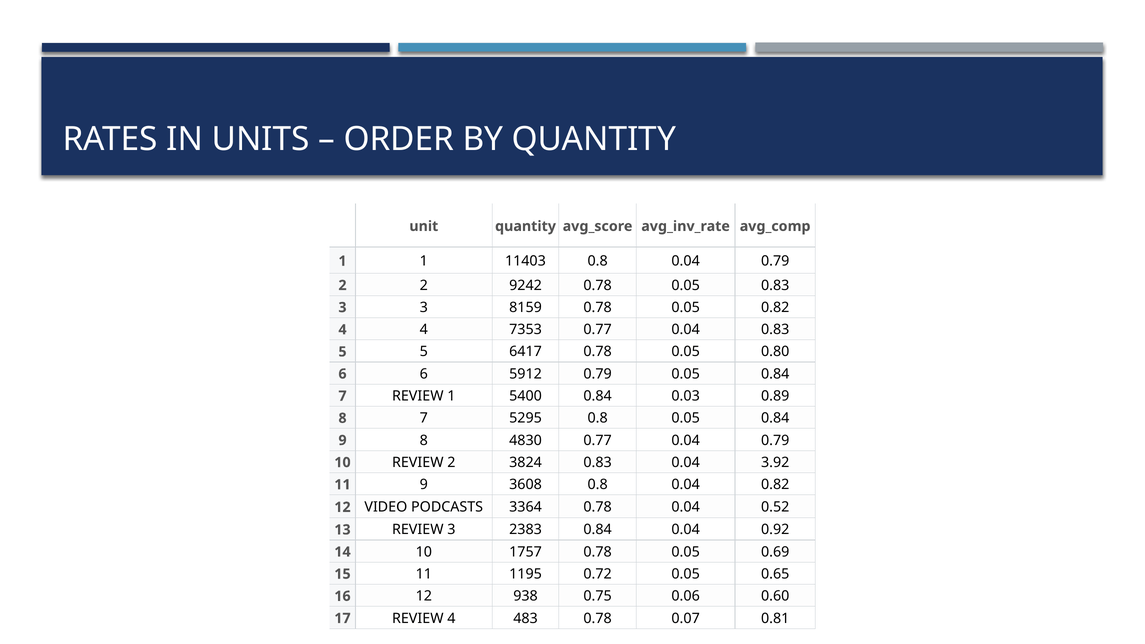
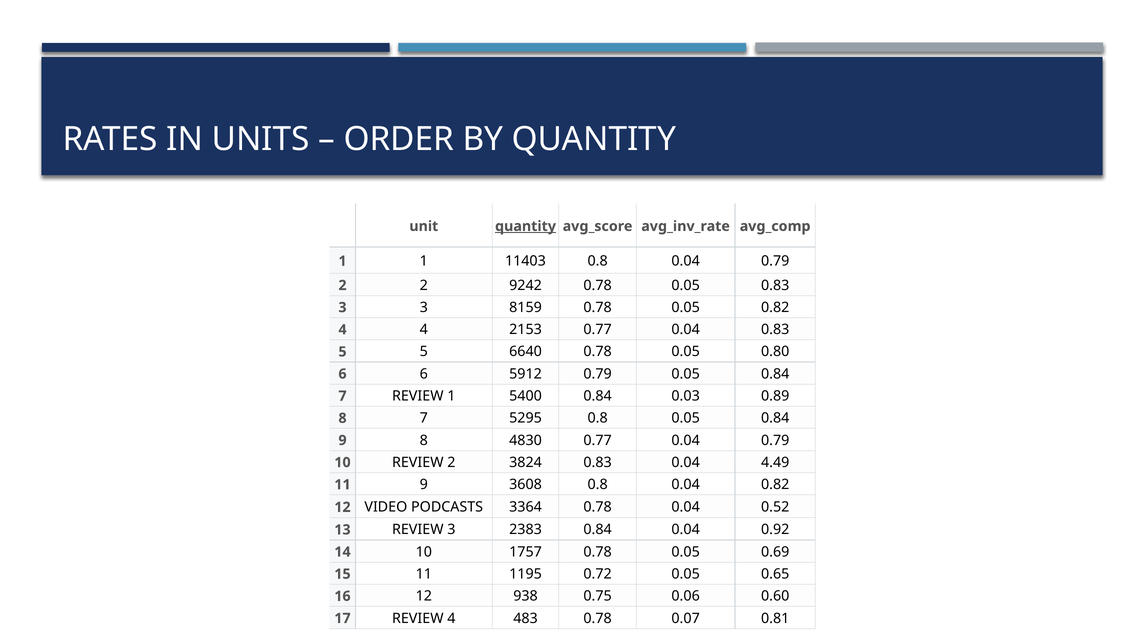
quantity underline: none -> present (525, 226)
7353: 7353 -> 2153 (526, 330)
6417: 6417 -> 6640 (526, 352)
3.92: 3.92 -> 4.49 (775, 463)
